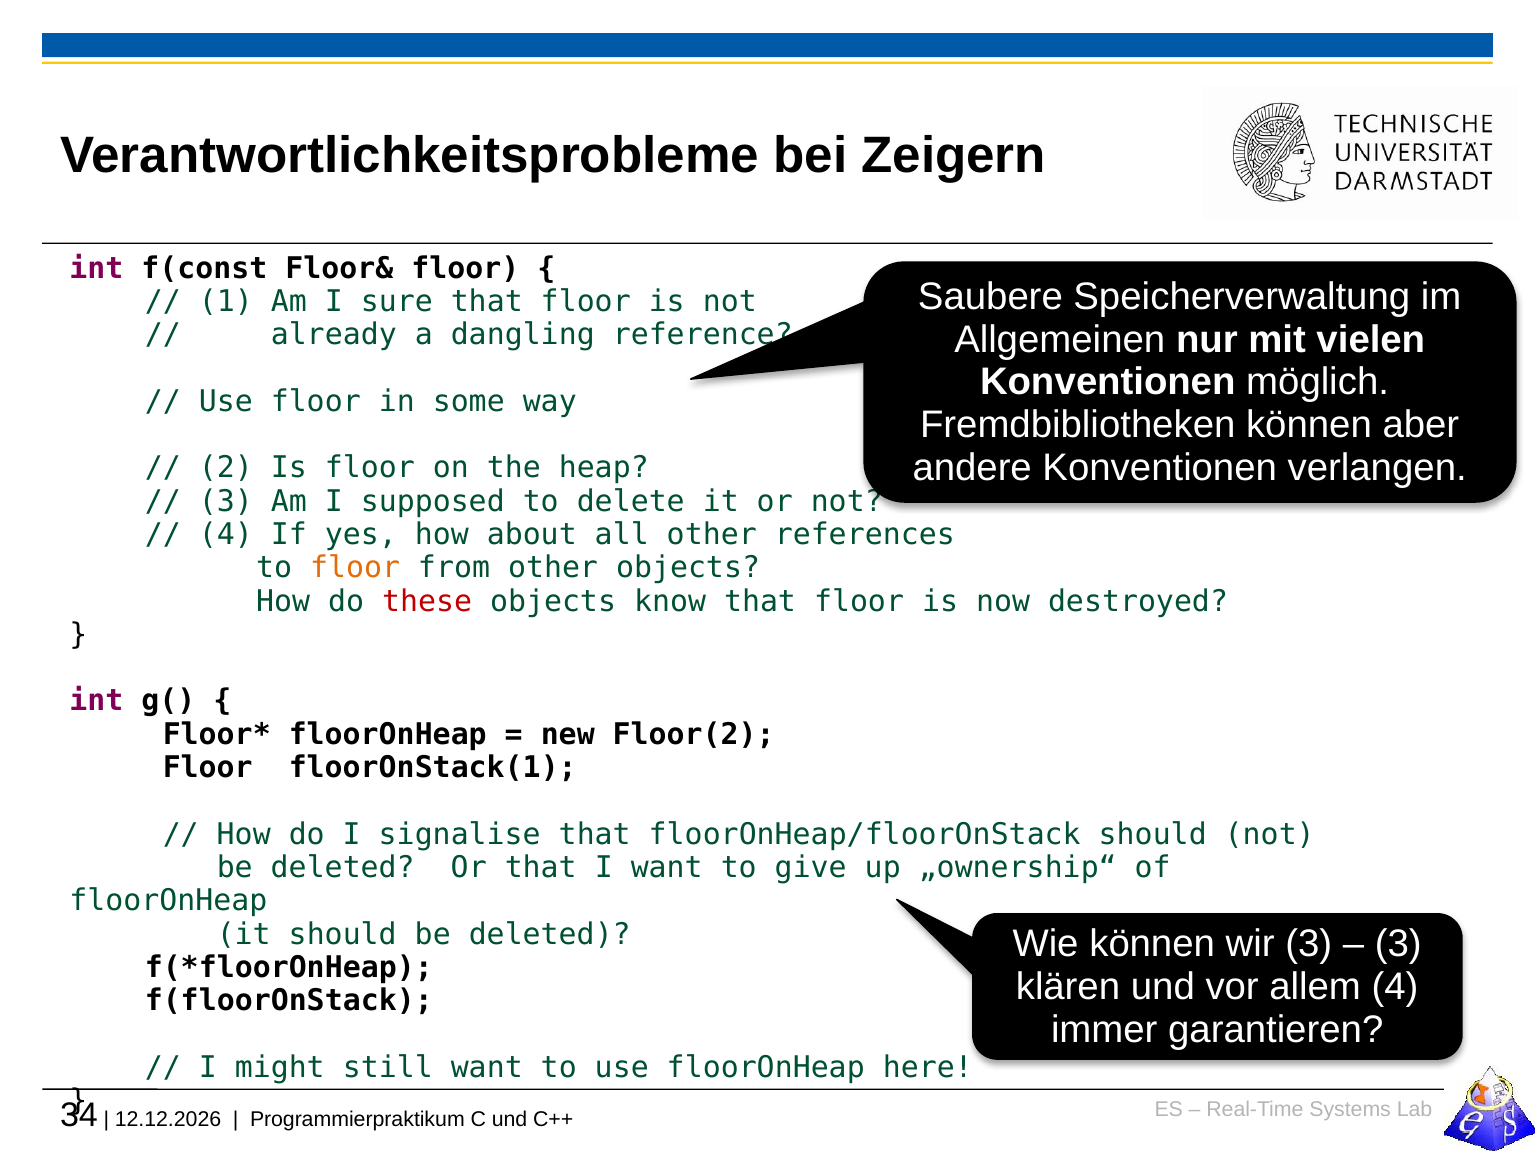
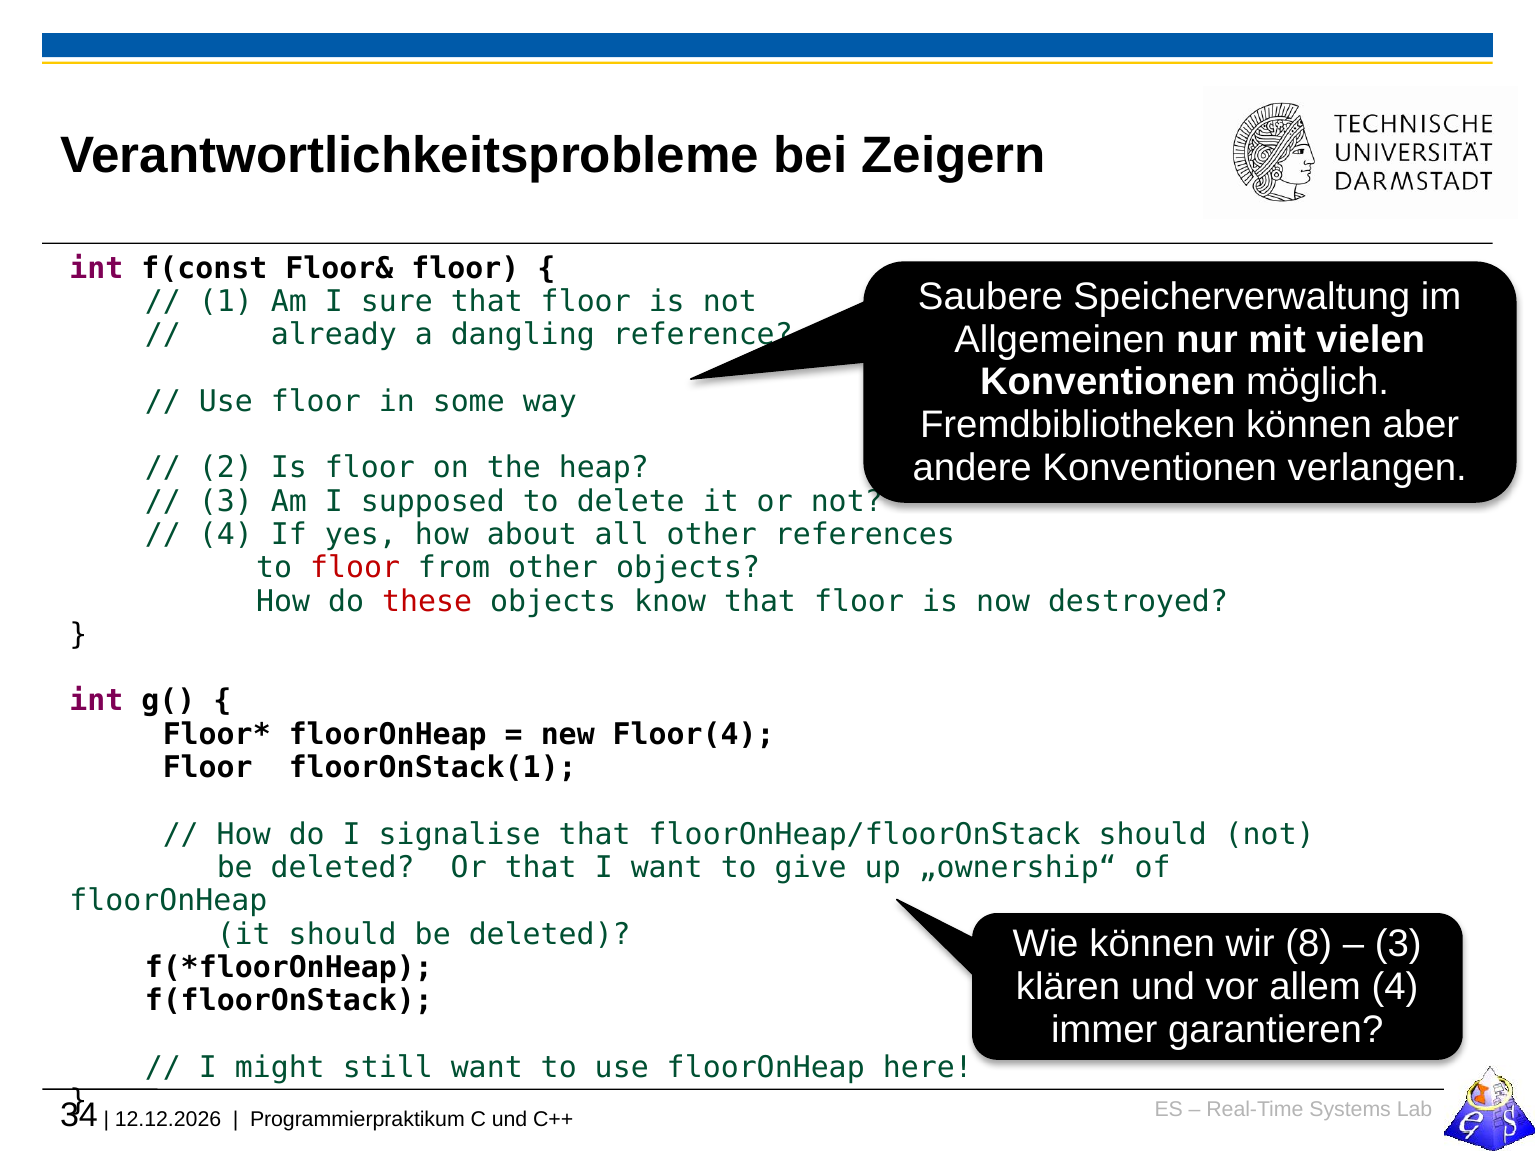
floor colour: orange -> red (355, 568)
Floor(2: Floor(2 -> Floor(4 (694, 735)
wir 3: 3 -> 8 (1309, 944)
